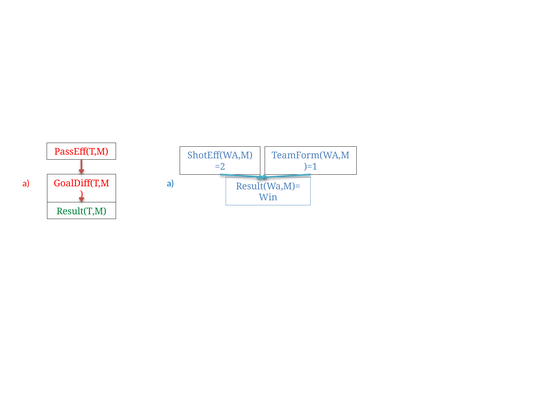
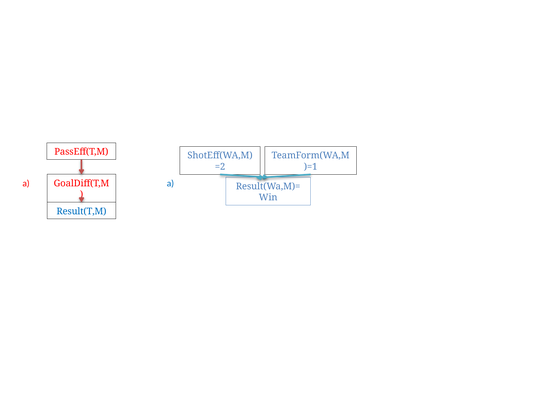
Result(T,M colour: green -> blue (81, 211)
